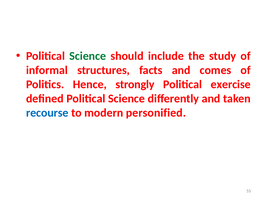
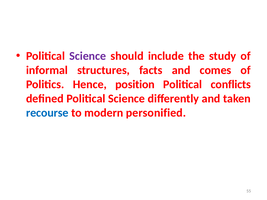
Science colour: green -> purple (88, 56)
strongly: strongly -> position (135, 84)
exercise: exercise -> conflicts (231, 84)
